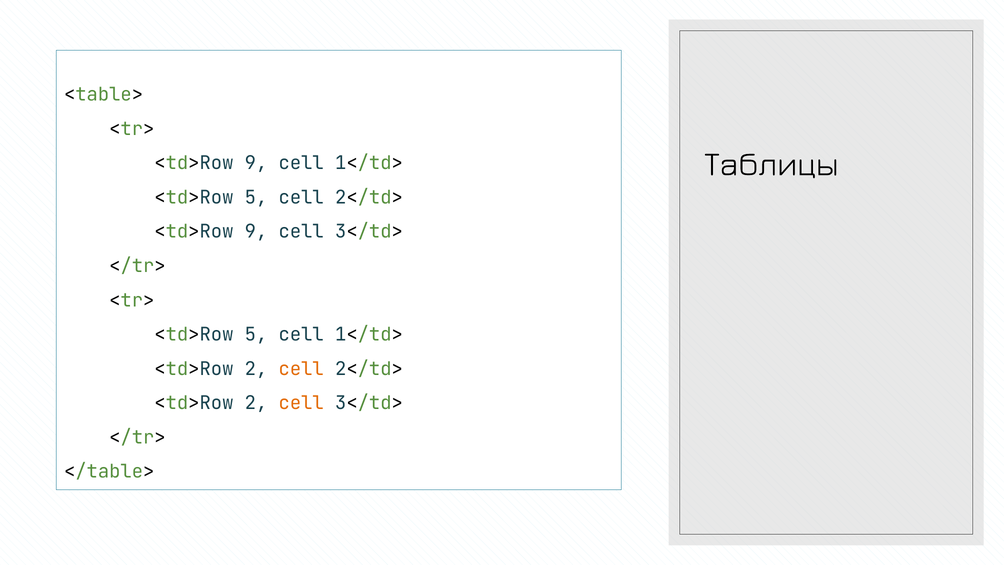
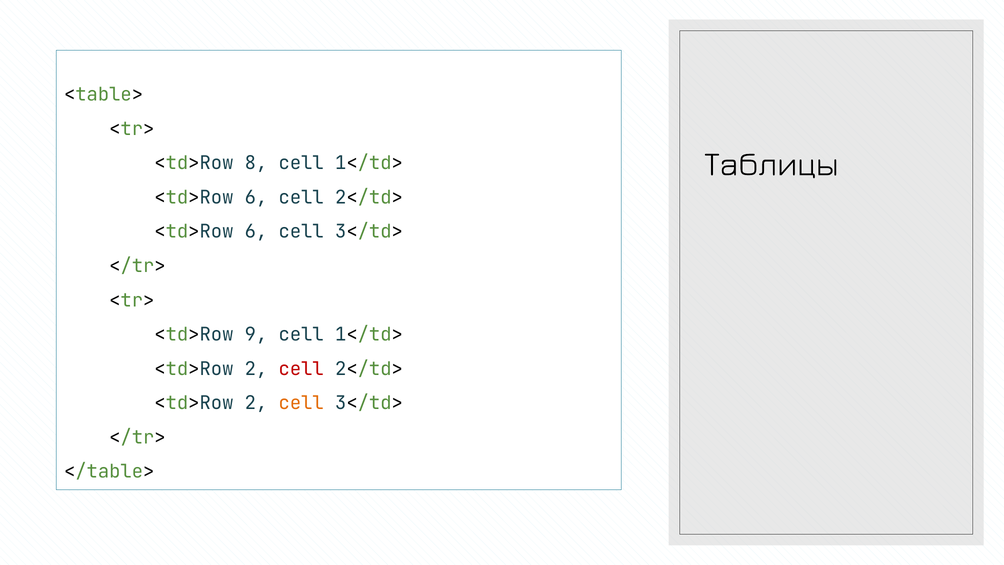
9: 9 -> 8 (256, 163)
5: 5 -> 6 (256, 197)
9: 9 -> 6 (256, 232)
5: 5 -> 9 (256, 334)
cell colour: orange -> red (301, 369)
